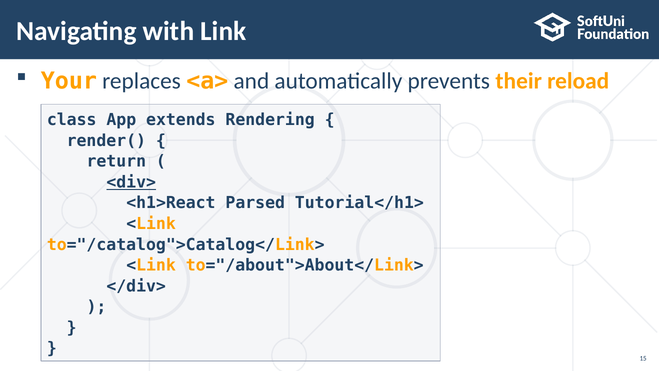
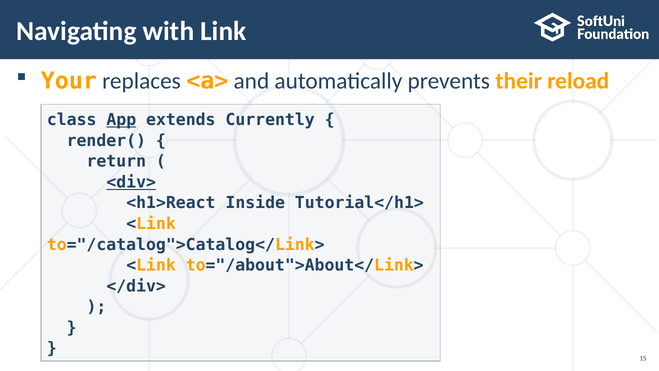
App underline: none -> present (121, 120)
Rendering: Rendering -> Currently (270, 120)
Parsed: Parsed -> Inside (255, 203)
